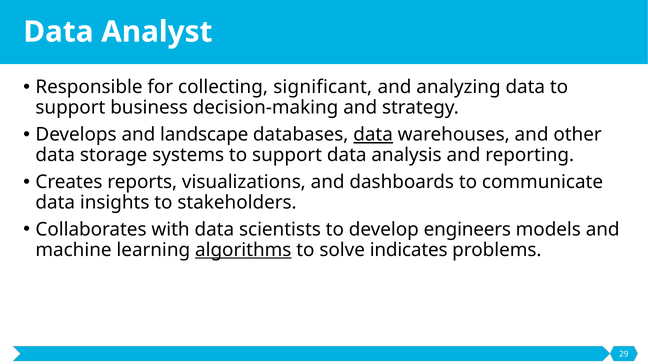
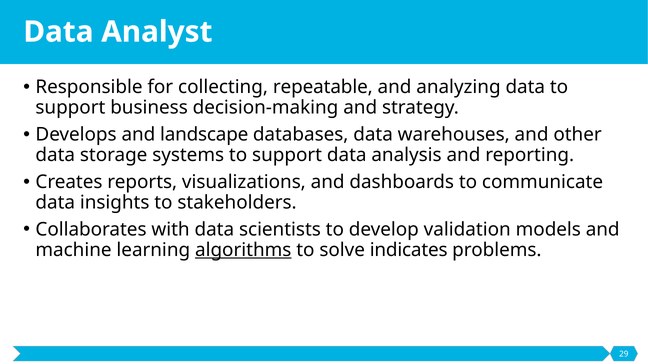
significant: significant -> repeatable (323, 87)
data underline: present -> none (373, 135)
engineers: engineers -> validation (467, 230)
